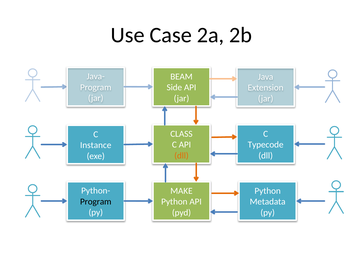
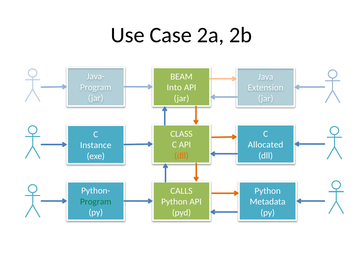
Side: Side -> Into (174, 88)
Typecode: Typecode -> Allocated (266, 145)
MAKE: MAKE -> CALLS (181, 191)
Program colour: black -> green (96, 202)
